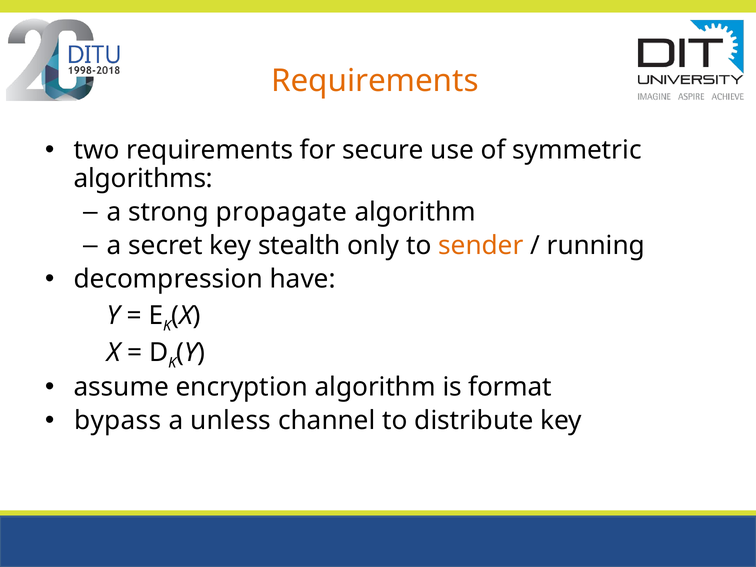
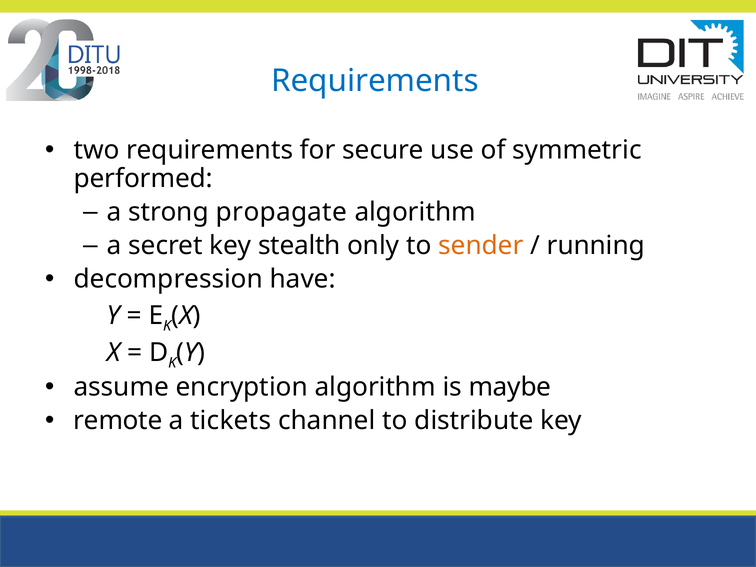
Requirements colour: orange -> blue (375, 81)
algorithms: algorithms -> performed (143, 178)
format: format -> maybe (510, 387)
bypass: bypass -> remote (118, 421)
unless: unless -> tickets (231, 421)
